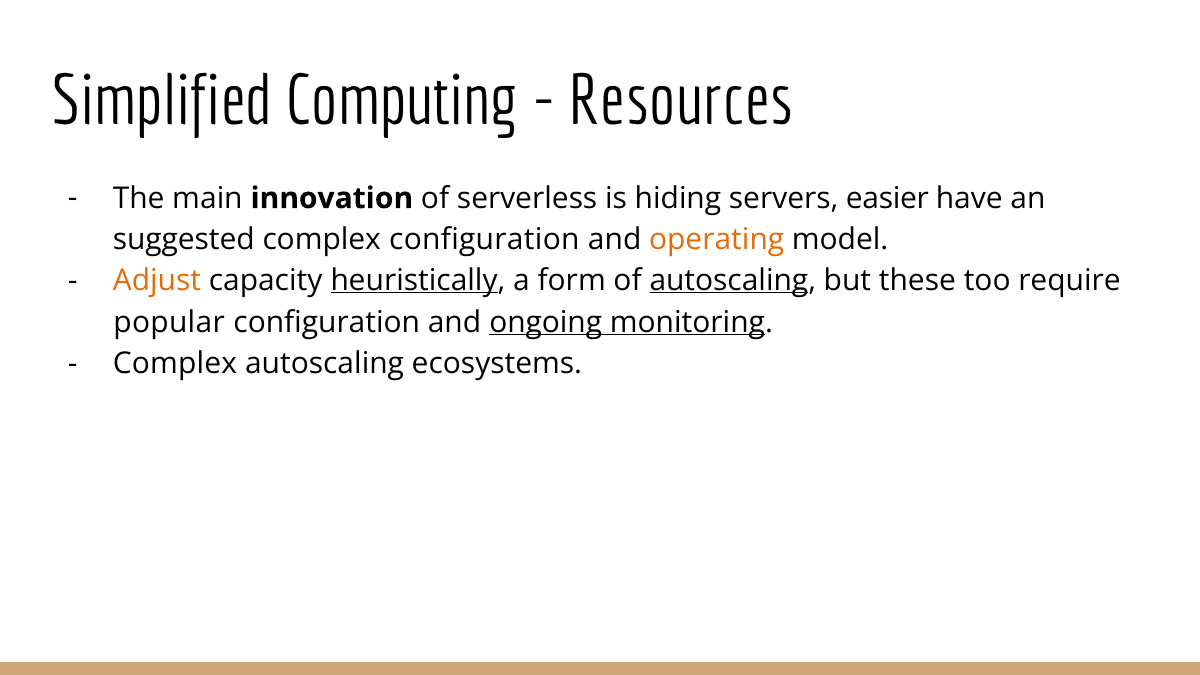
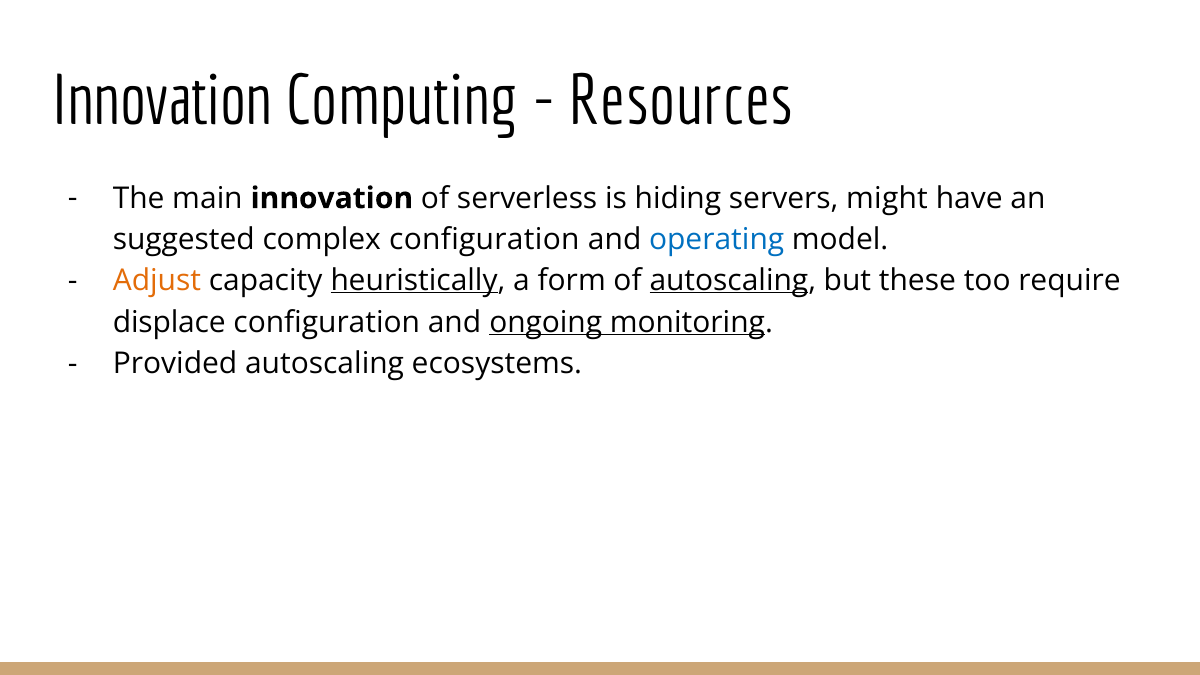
Simplified: Simplified -> Innovation (163, 101)
easier: easier -> might (887, 198)
operating colour: orange -> blue (717, 240)
popular: popular -> displace (169, 322)
Complex: Complex -> Provided (175, 364)
